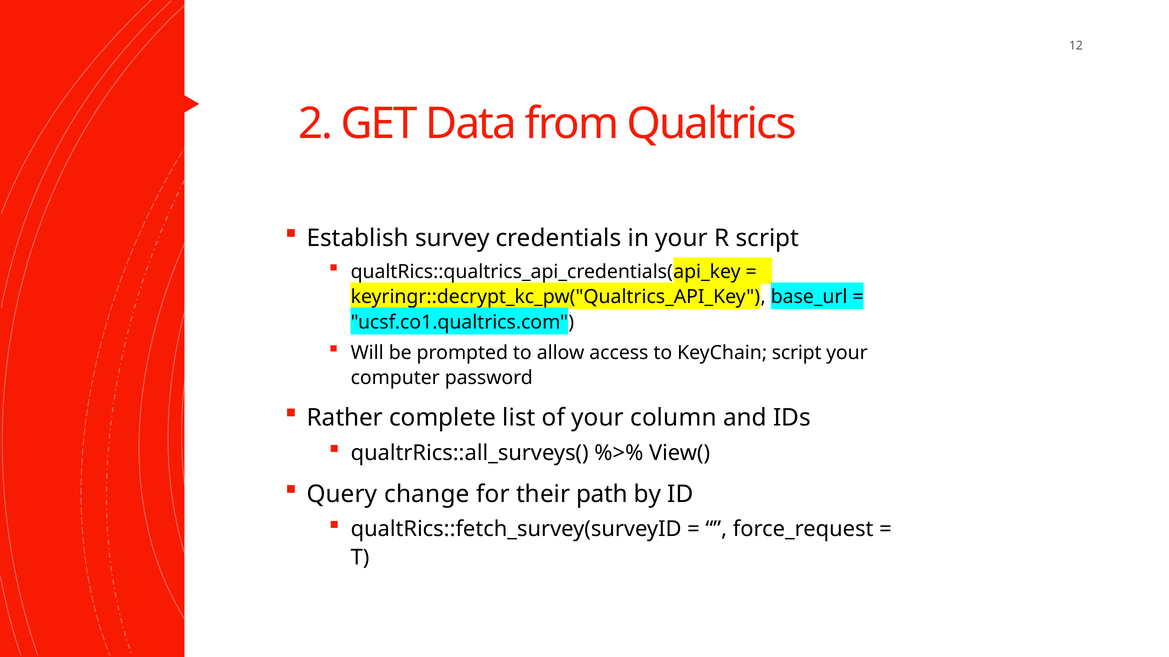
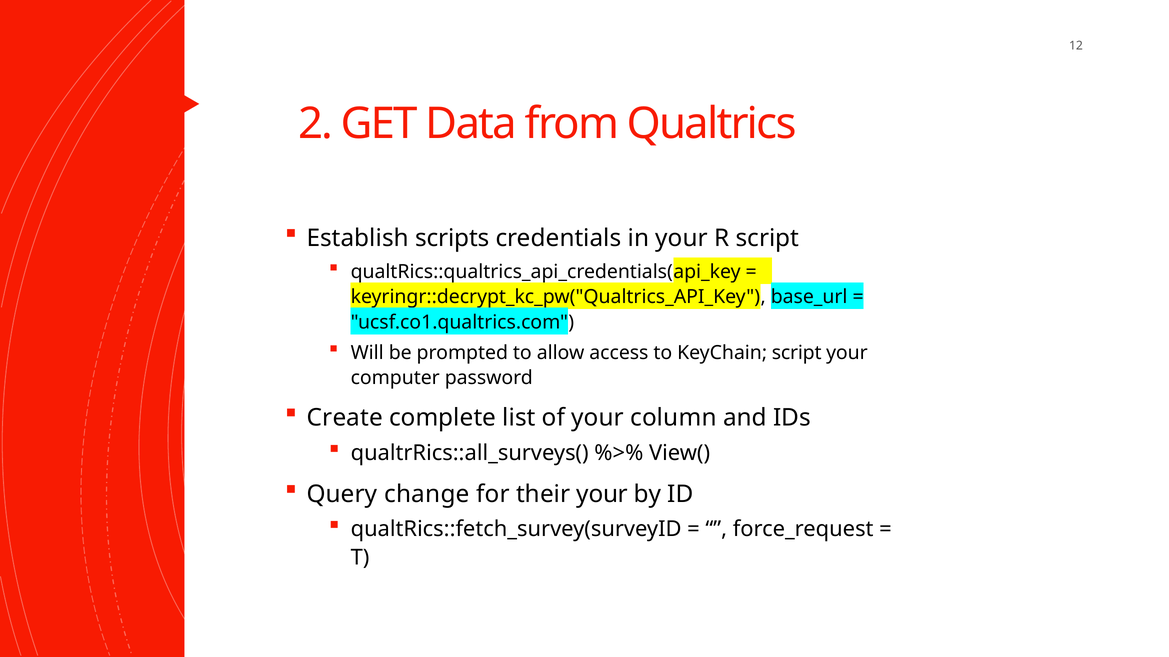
survey: survey -> scripts (452, 239)
Rather: Rather -> Create (345, 418)
their path: path -> your (602, 495)
